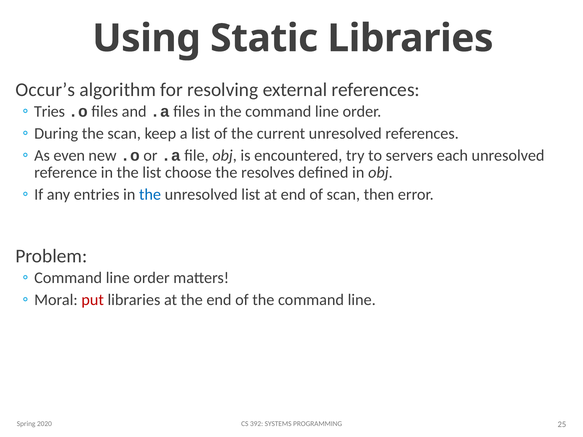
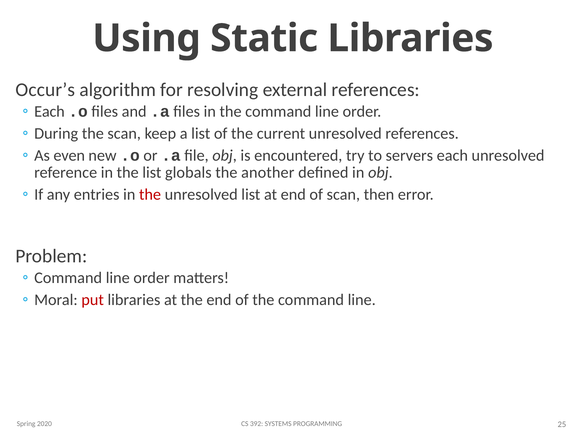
Tries: Tries -> Each (49, 112)
choose: choose -> globals (188, 173)
resolves: resolves -> another (268, 173)
the colour: blue -> red (150, 195)
